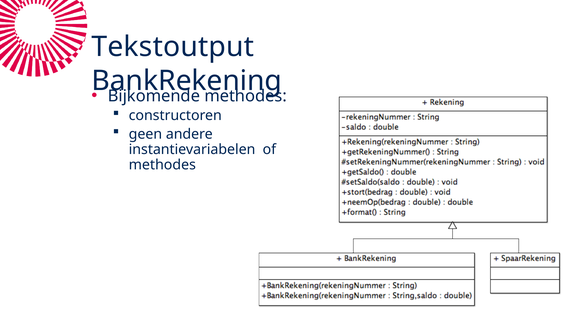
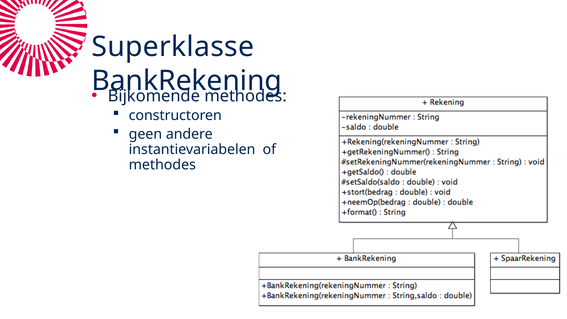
Tekstoutput: Tekstoutput -> Superklasse (173, 47)
